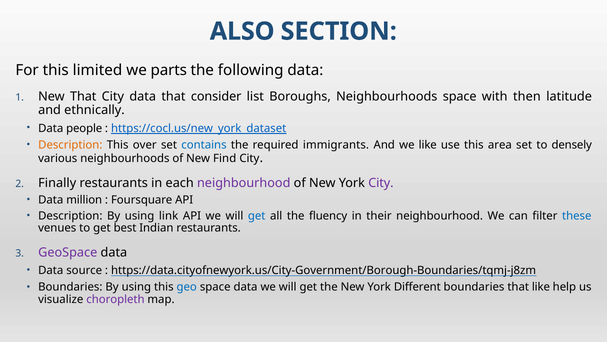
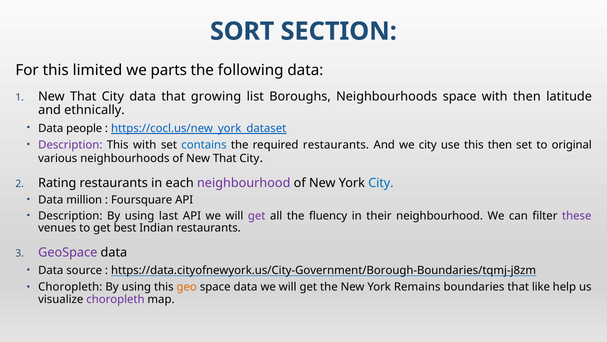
ALSO: ALSO -> SORT (242, 31)
consider: consider -> growing (216, 96)
Description colour: orange -> purple (70, 145)
This over: over -> with (145, 145)
required immigrants: immigrants -> restaurants (336, 145)
we like: like -> city (428, 145)
this area: area -> then (500, 145)
densely: densely -> original (572, 145)
of New Find: Find -> That (225, 158)
Finally: Finally -> Rating (57, 183)
City colour: purple -> blue (381, 183)
link: link -> last (169, 216)
get colour: blue -> purple (257, 216)
these colour: blue -> purple (577, 216)
Boundaries: Boundaries -> Choropleth (70, 287)
geo colour: blue -> orange (187, 287)
Different: Different -> Remains (417, 287)
